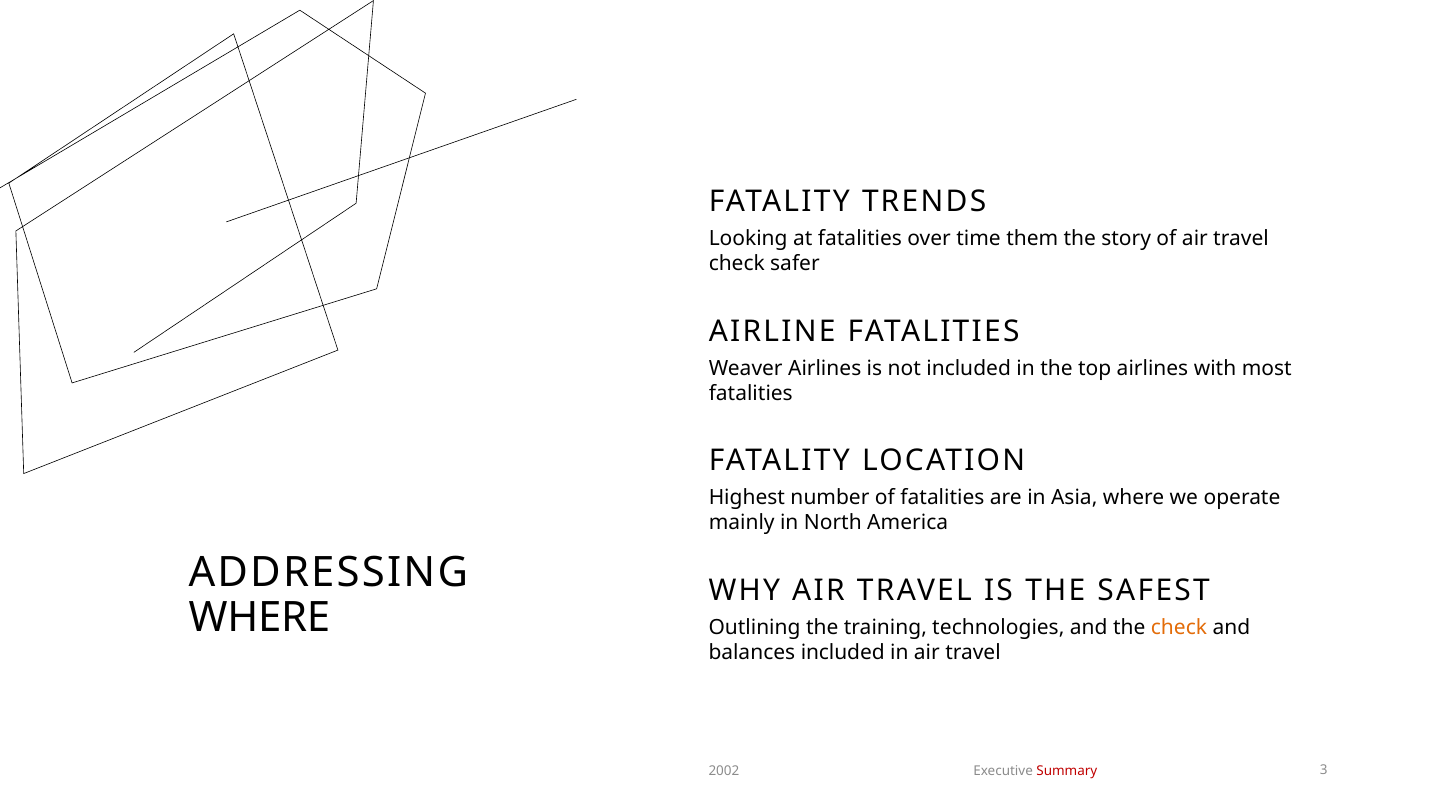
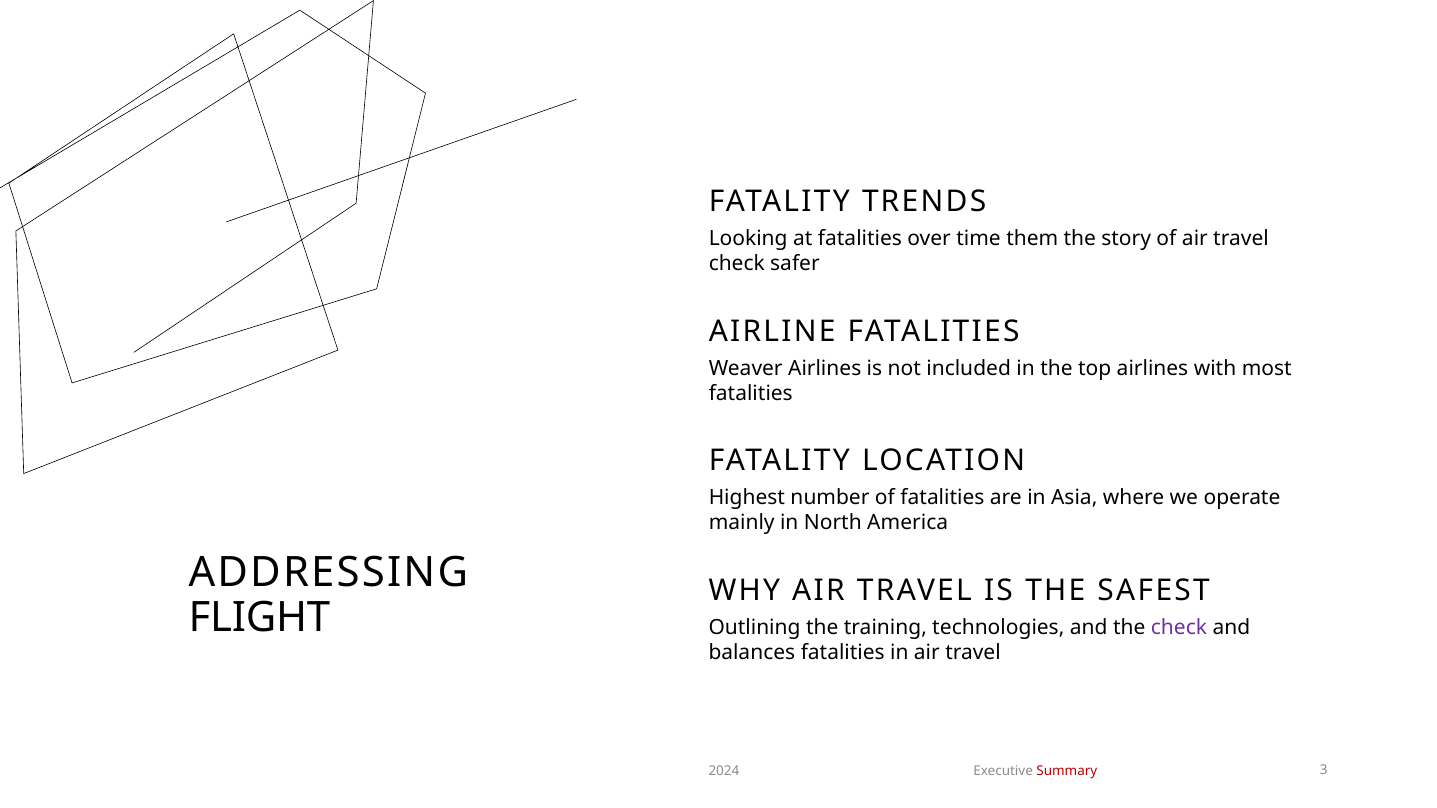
WHERE: WHERE -> FLIGHT (259, 618)
check colour: orange -> purple (1179, 628)
balances included: included -> fatalities (843, 653)
2002: 2002 -> 2024 (724, 772)
